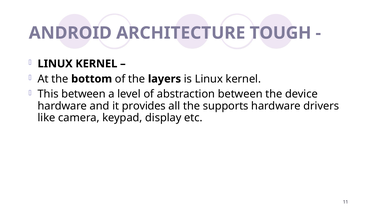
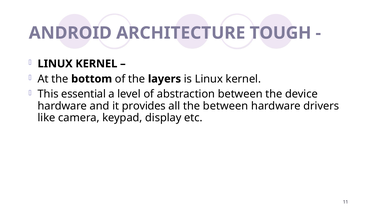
This between: between -> essential (84, 94)
the supports: supports -> between (226, 106)
